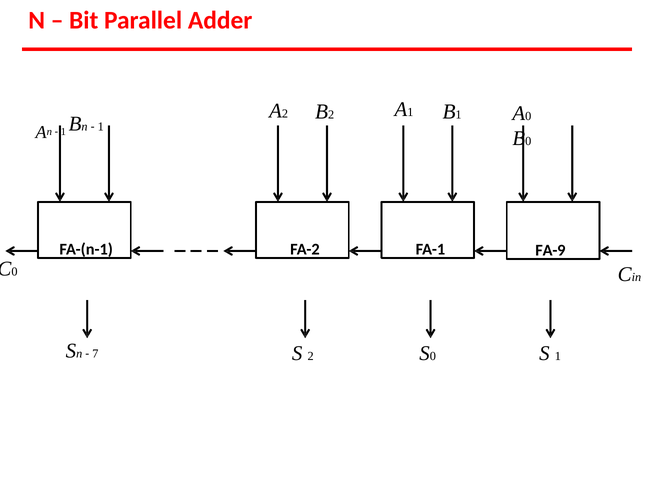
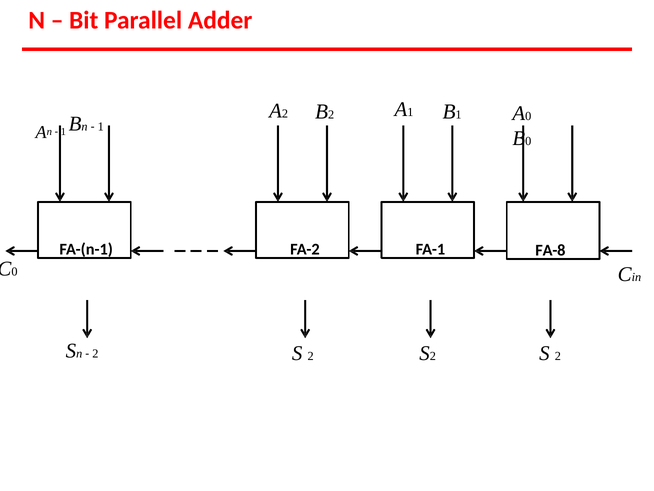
FA-9: FA-9 -> FA-8 (550, 250)
7: 7 -> 2 (95, 353)
0: 0 -> 2 (433, 356)
1: 1 -> 2 (558, 356)
